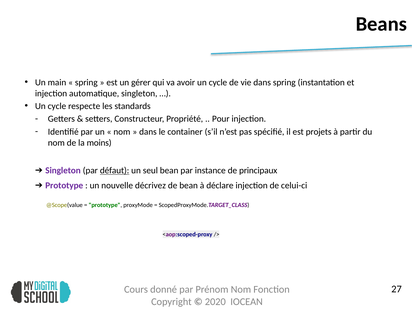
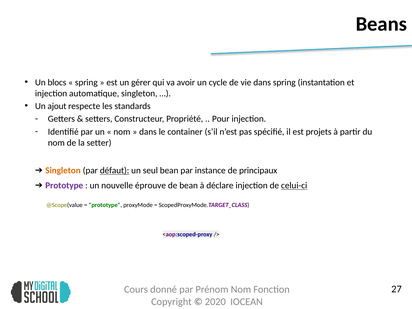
main: main -> blocs (57, 82)
cycle: cycle -> ajout (57, 106)
moins: moins -> setter (99, 143)
Singleton colour: purple -> orange (63, 171)
décrivez: décrivez -> éprouve (150, 186)
celui-ci underline: none -> present (294, 186)
